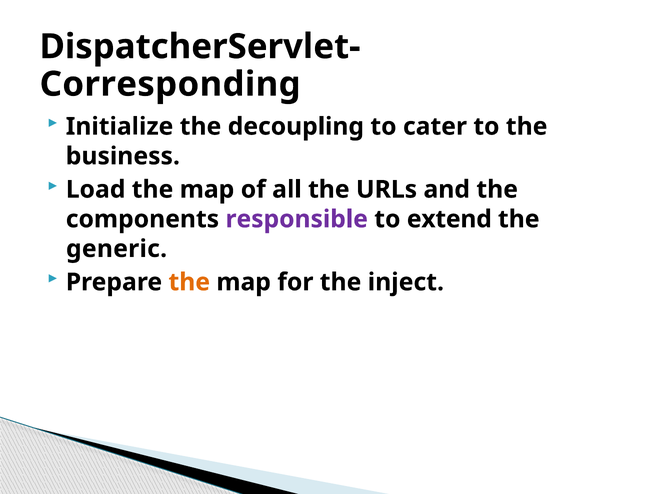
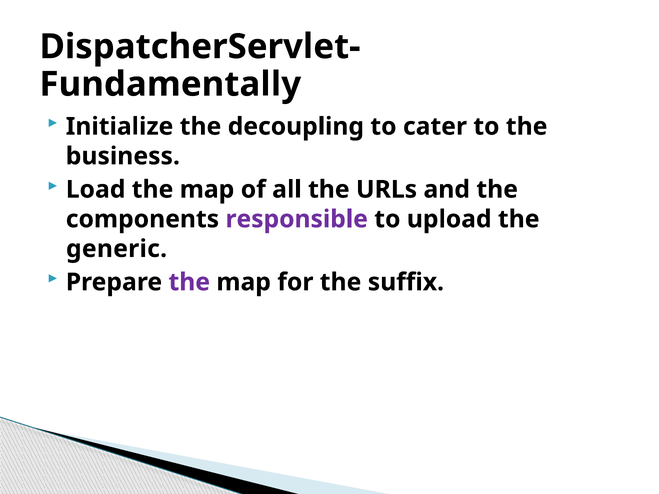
Corresponding: Corresponding -> Fundamentally (170, 84)
extend: extend -> upload (449, 219)
the colour: orange -> purple (189, 282)
inject: inject -> suffix (406, 282)
